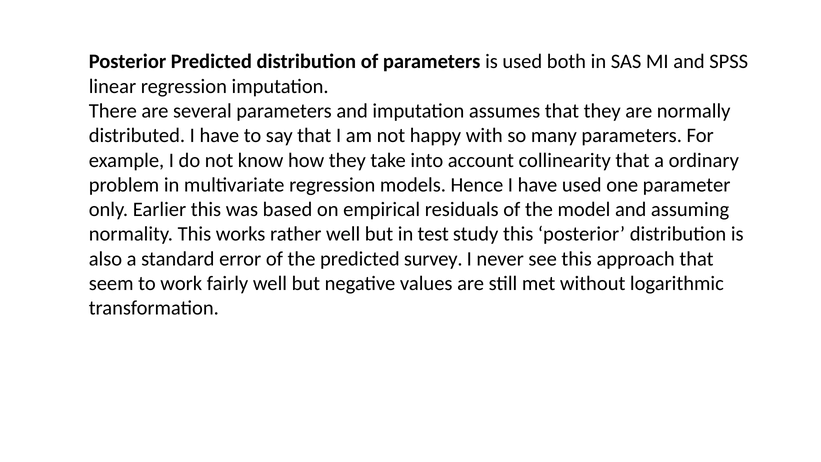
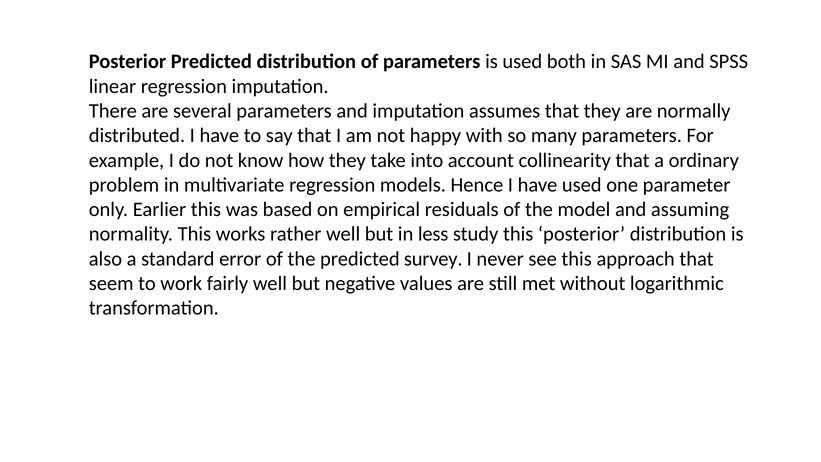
test: test -> less (433, 234)
